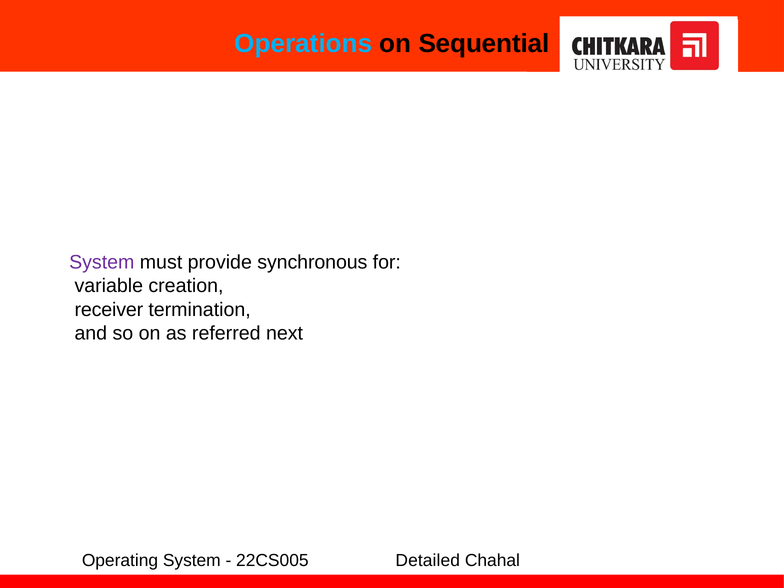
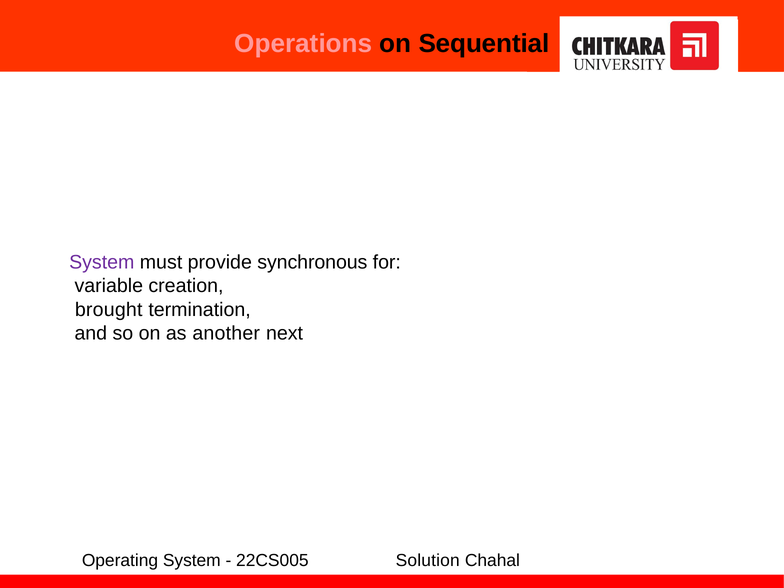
Operations colour: light blue -> pink (303, 44)
receiver: receiver -> brought (109, 310)
referred: referred -> another (226, 333)
Detailed: Detailed -> Solution (428, 561)
